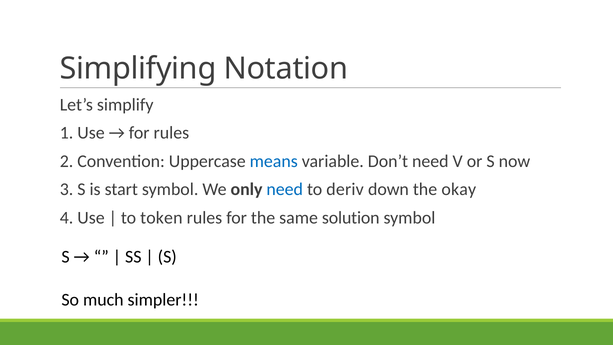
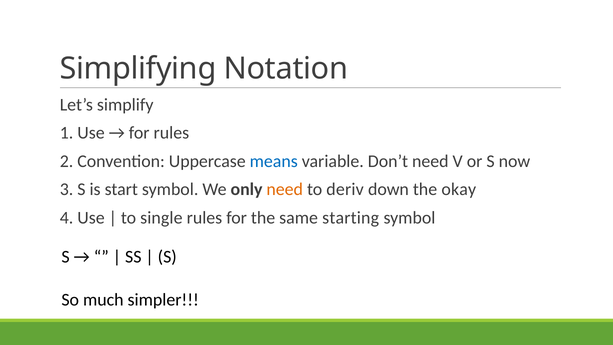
need colour: blue -> orange (285, 189)
token: token -> single (161, 218)
solution: solution -> starting (351, 218)
